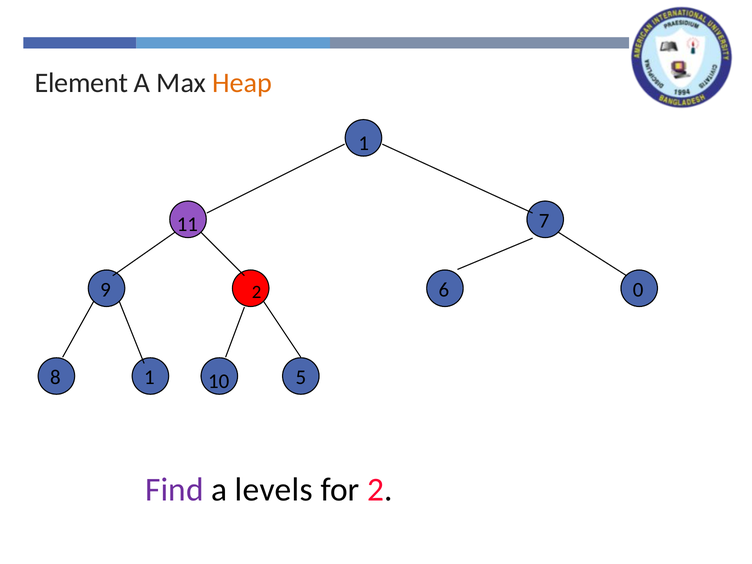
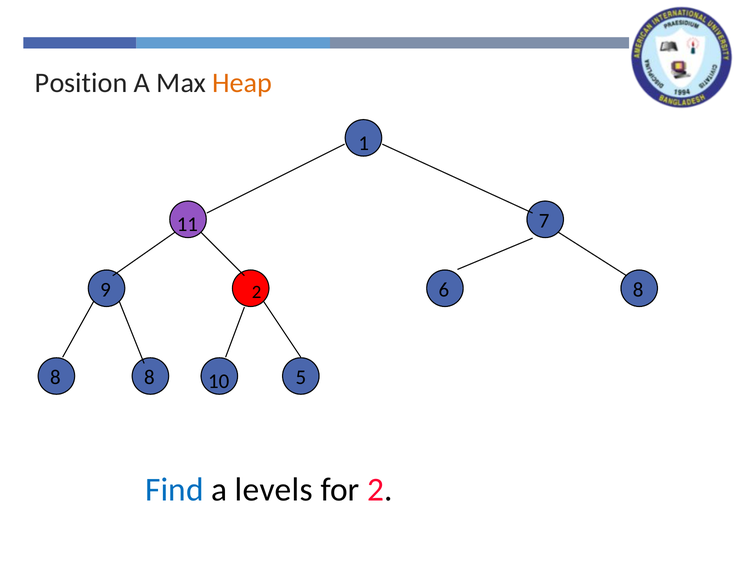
Element: Element -> Position (81, 83)
6 0: 0 -> 8 (638, 290)
1: 1 -> 8 (149, 377)
Find colour: purple -> blue (175, 490)
